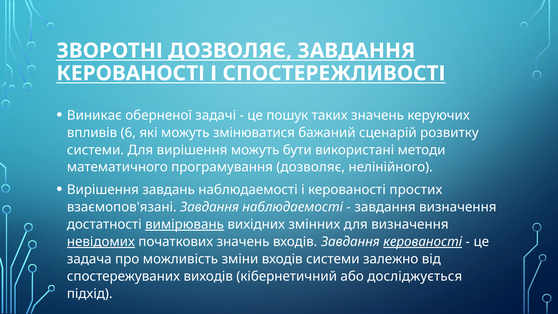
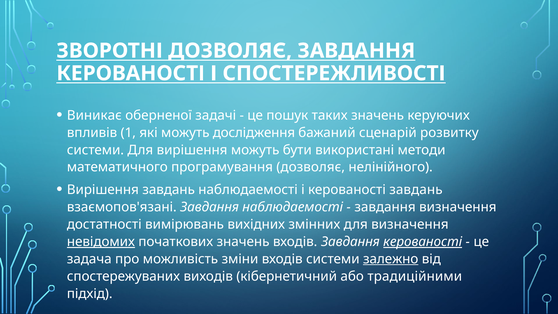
6: 6 -> 1 (128, 133)
змінюватися: змінюватися -> дослідження (254, 133)
керованості простих: простих -> завдань (416, 190)
вимірювань underline: present -> none (185, 224)
залежно underline: none -> present (391, 259)
досліджується: досліджується -> традиційними (415, 276)
